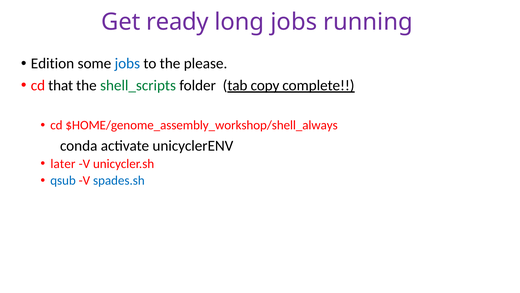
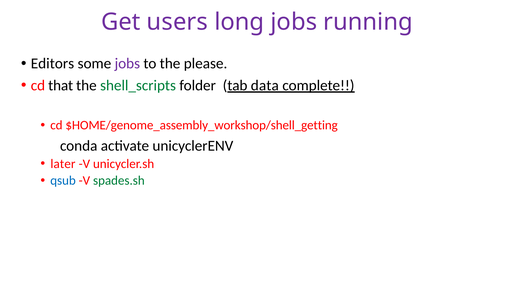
ready: ready -> users (177, 22)
Edition: Edition -> Editors (52, 64)
jobs colour: blue -> purple (127, 64)
copy: copy -> data (265, 85)
$HOME/genome_assembly_workshop/shell_always: $HOME/genome_assembly_workshop/shell_always -> $HOME/genome_assembly_workshop/shell_getting (202, 125)
spades.sh colour: blue -> green (119, 180)
